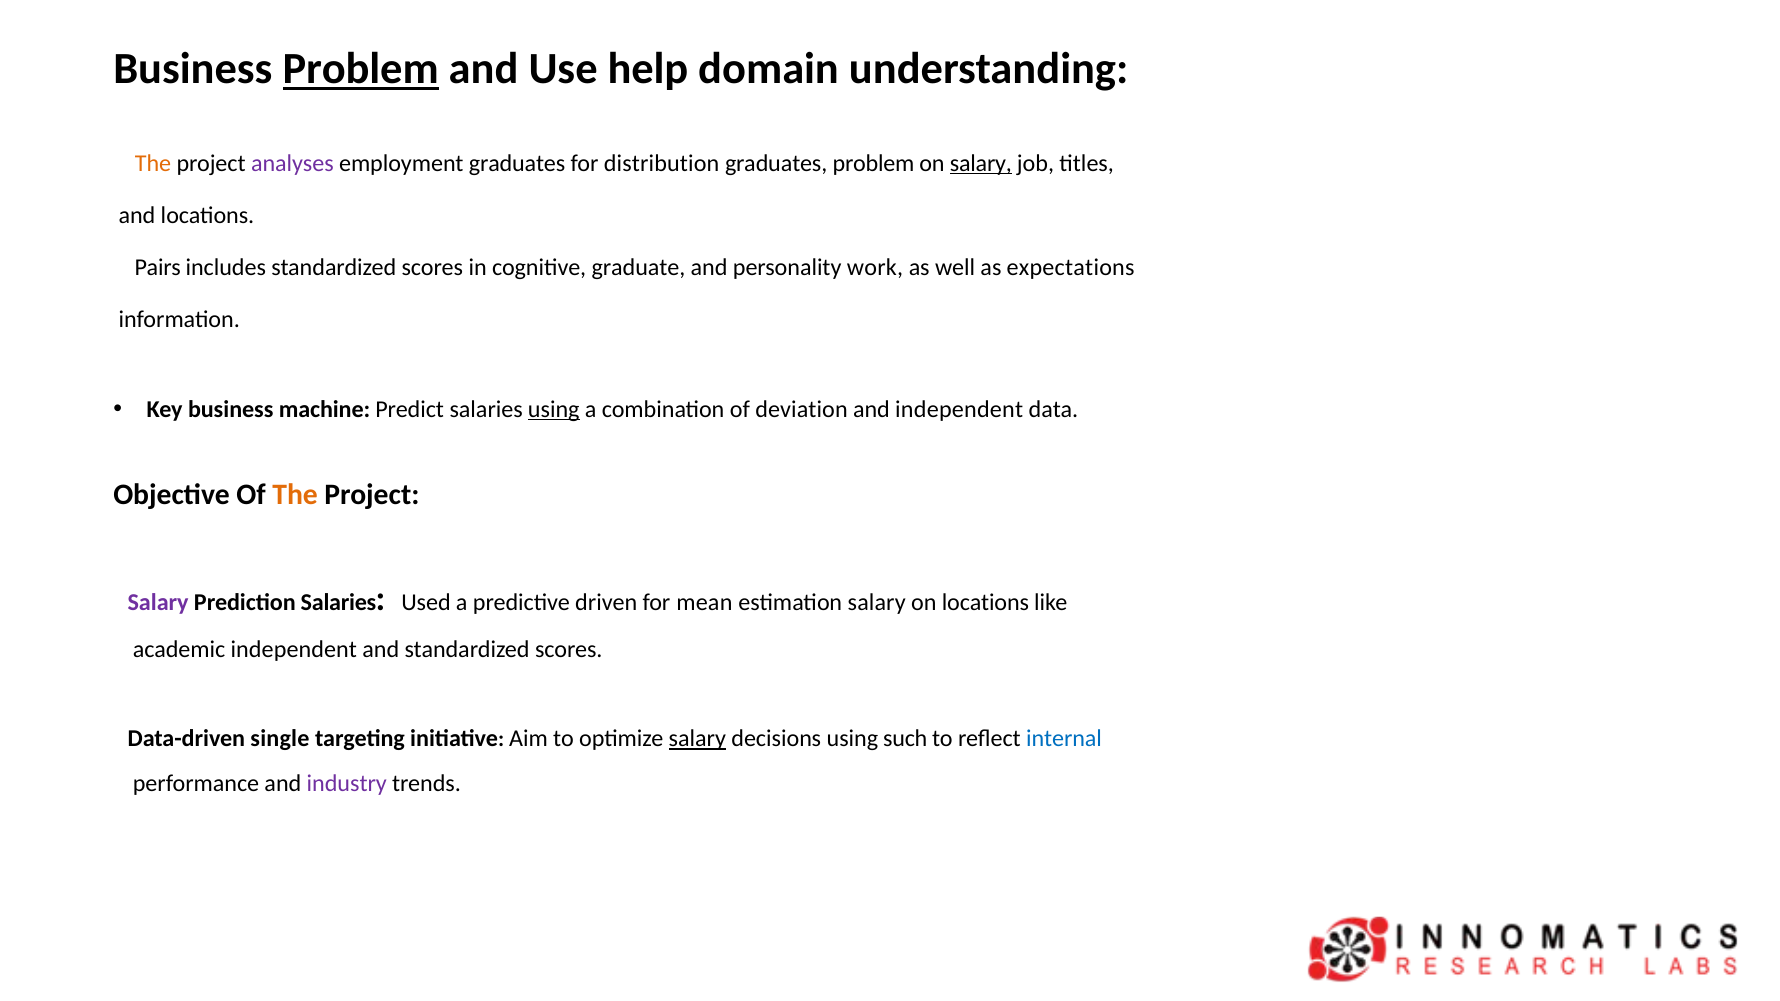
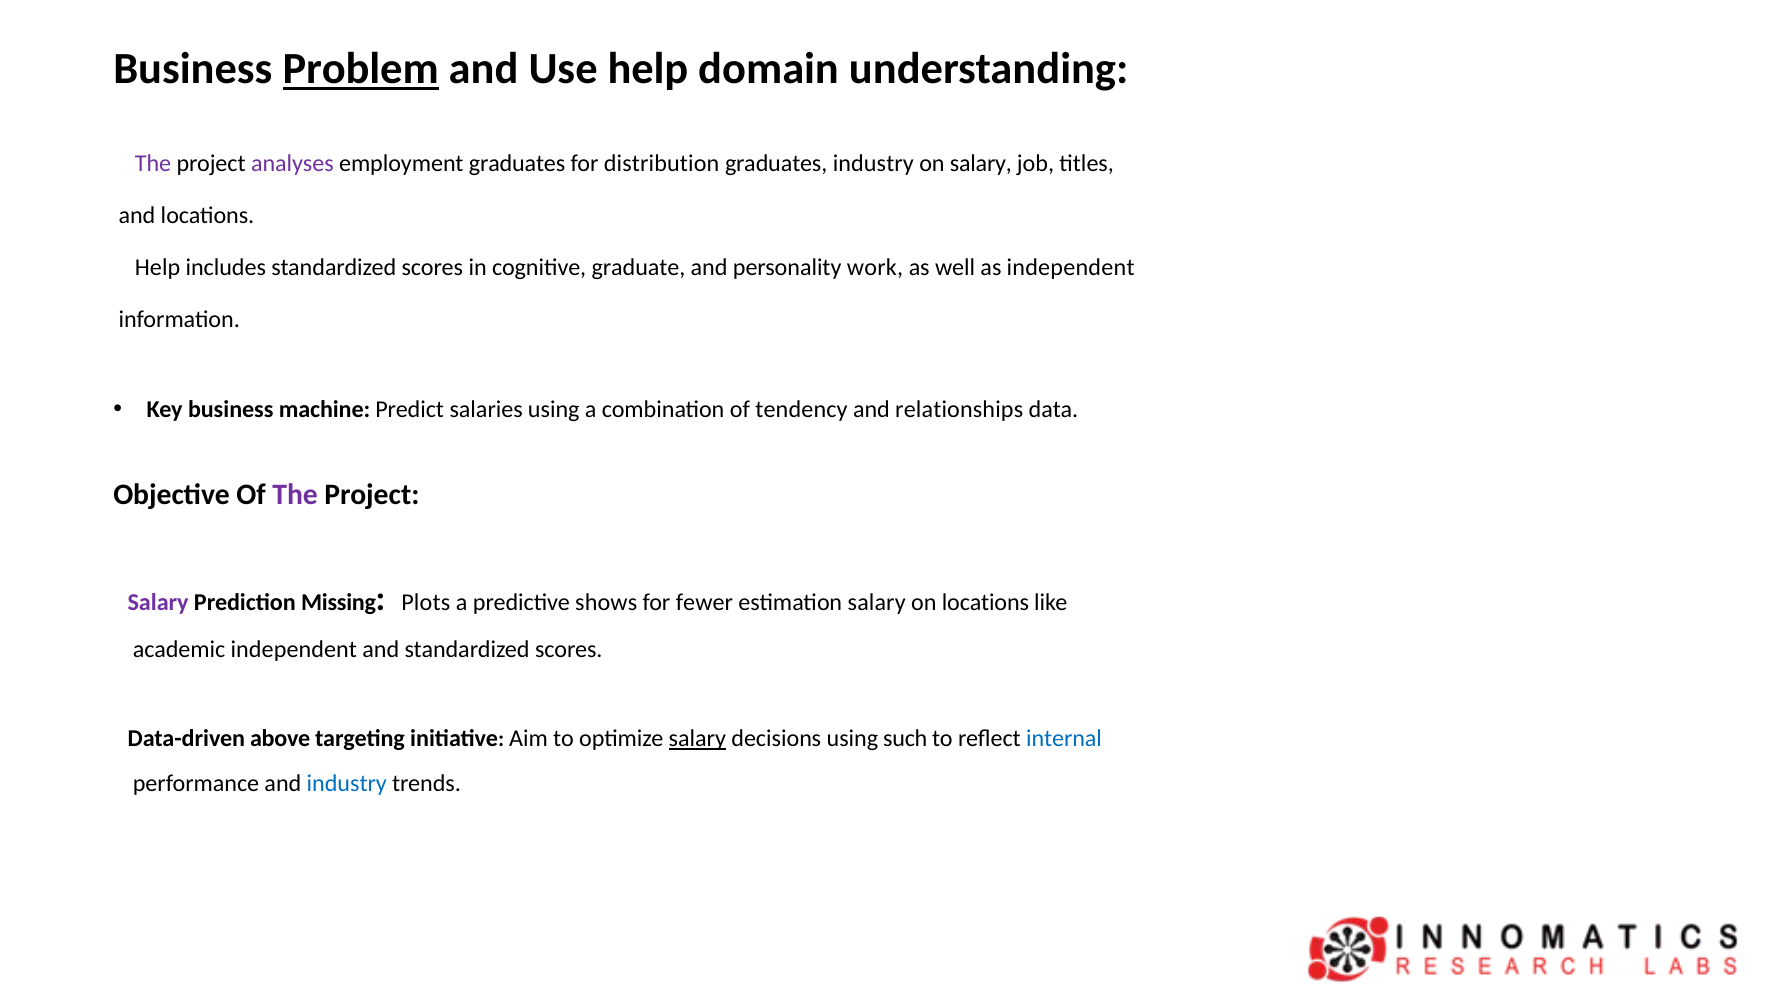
The colour: orange -> purple (153, 163)
graduates problem: problem -> industry (873, 163)
salary underline: present -> none (981, 163)
Pairs: Pairs -> Help (158, 267)
as expectations: expectations -> independent (1071, 267)
using underline: present -> none (554, 409)
deviation: deviation -> tendency (801, 409)
and independent: independent -> relationships (959, 409)
The colour: orange -> purple (295, 495)
Prediction Salaries: Salaries -> Missing (339, 603)
Used: Used -> Plots (426, 603)
driven: driven -> shows (606, 603)
mean: mean -> fewer (704, 603)
single: single -> above (280, 739)
industry colour: purple -> blue (347, 784)
